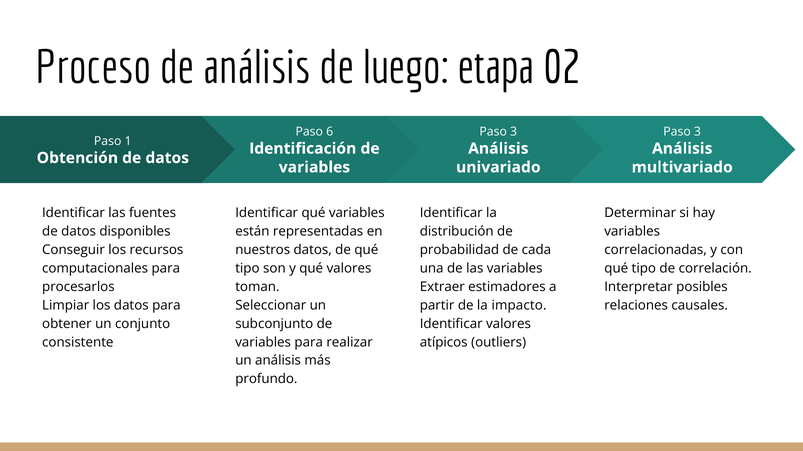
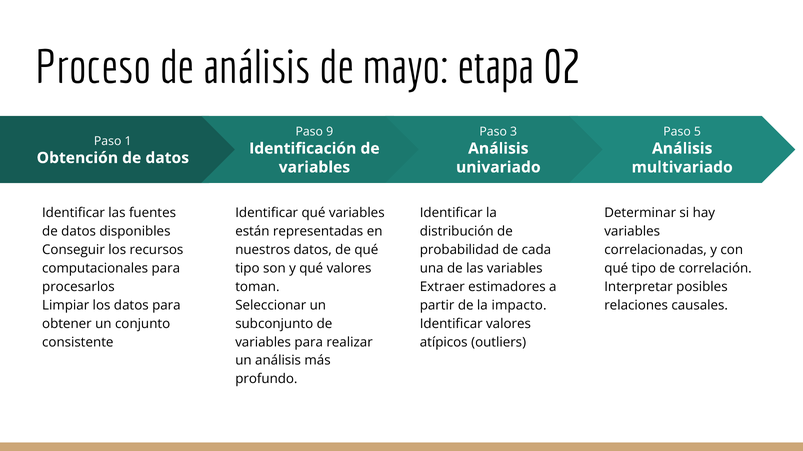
luego: luego -> mayo (406, 68)
6: 6 -> 9 (330, 132)
3: 3 -> 5 (697, 132)
